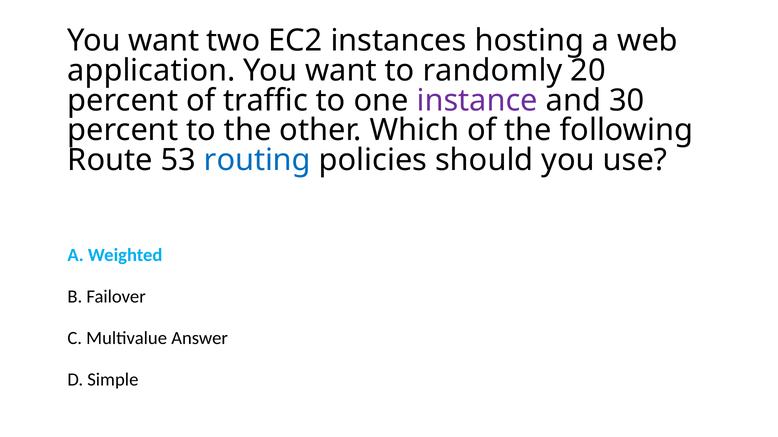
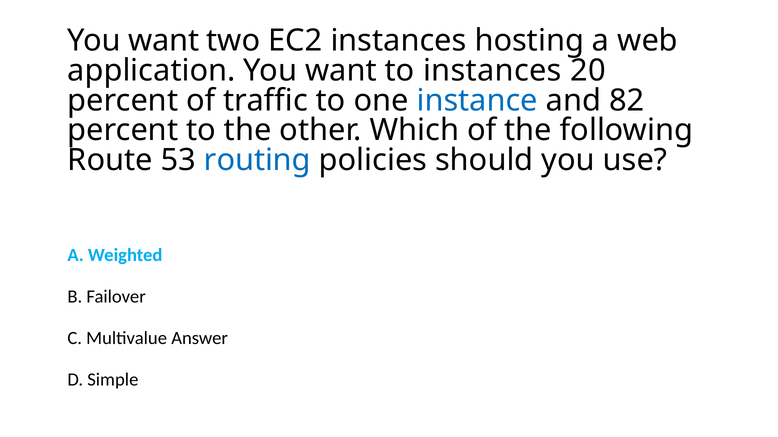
to randomly: randomly -> instances (492, 71)
instance colour: purple -> blue (477, 101)
30: 30 -> 82 (627, 101)
